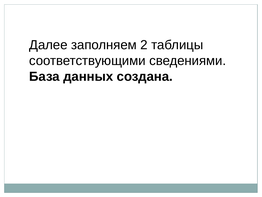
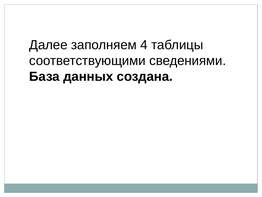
2: 2 -> 4 (144, 45)
